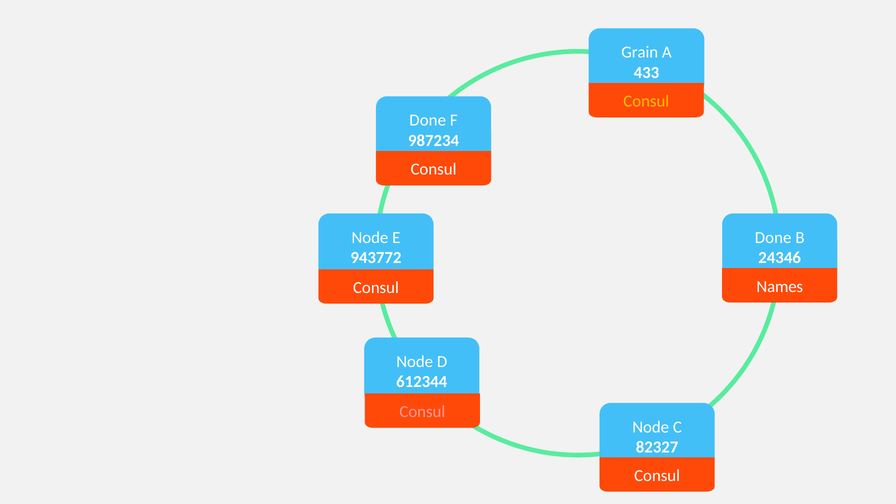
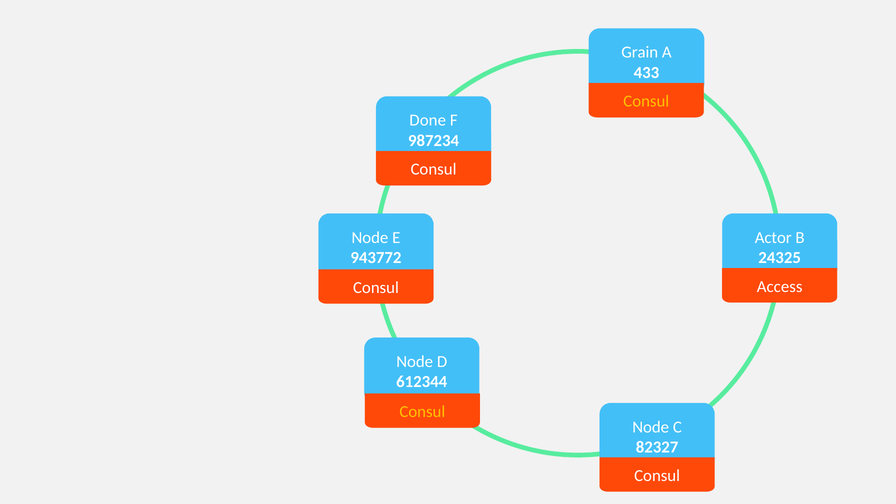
Done: Done -> Actor (773, 238)
24346: 24346 -> 24325 (780, 258)
Names: Names -> Access (780, 287)
Consul colour: pink -> yellow (422, 412)
